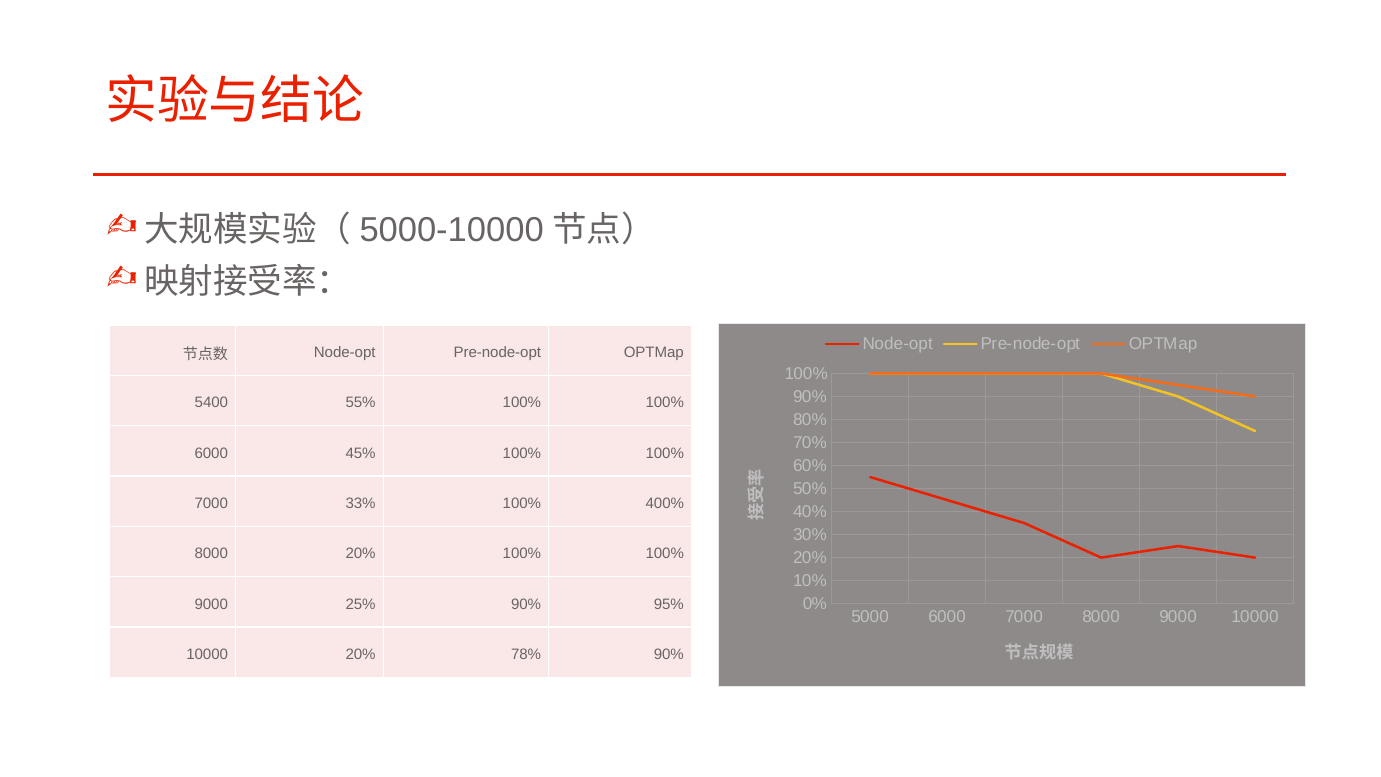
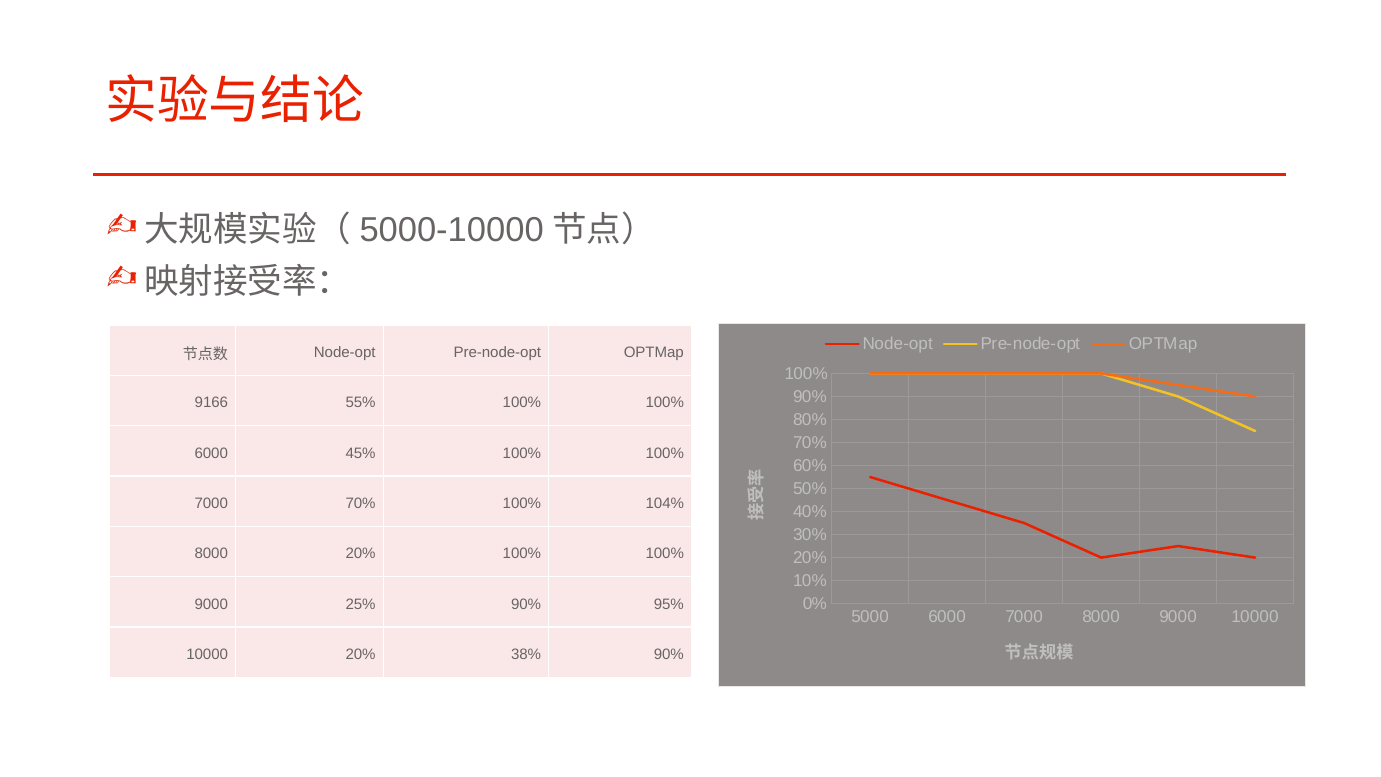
5400: 5400 -> 9166 (211, 403)
7000 33%: 33% -> 70% (361, 503)
400%: 400% -> 104% (665, 503)
78%: 78% -> 38% (526, 654)
